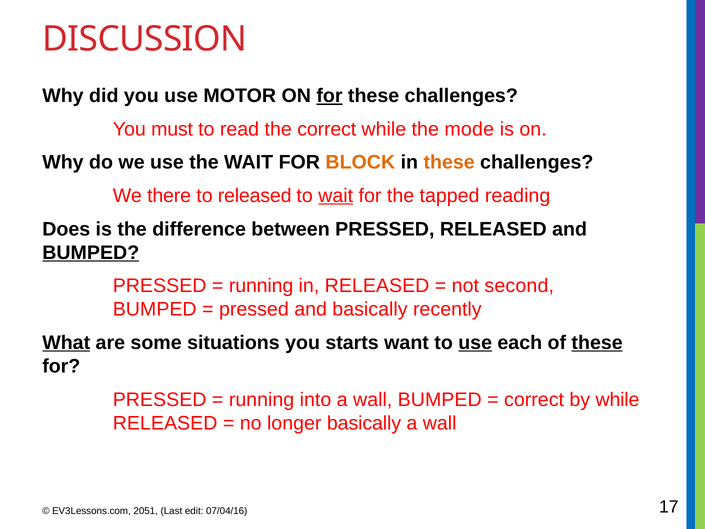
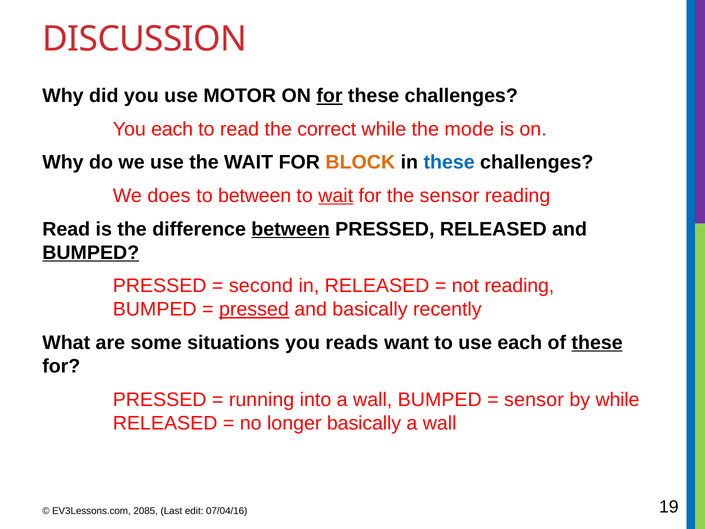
You must: must -> each (172, 129)
these colour: orange -> blue (449, 162)
there: there -> does (169, 196)
to released: released -> between (255, 196)
the tapped: tapped -> sensor (449, 196)
Does: Does -> Read (66, 229)
between underline: none -> present (291, 229)
running: running -> second (261, 286)
not second: second -> reading (519, 286)
pressed underline: none -> present (254, 309)
What underline: present -> none (66, 343)
starts: starts -> reads (352, 343)
use underline: present -> none (475, 343)
correct: correct -> sensor (534, 399)
2051: 2051 -> 2085 (146, 511)
17: 17 -> 19 (669, 507)
